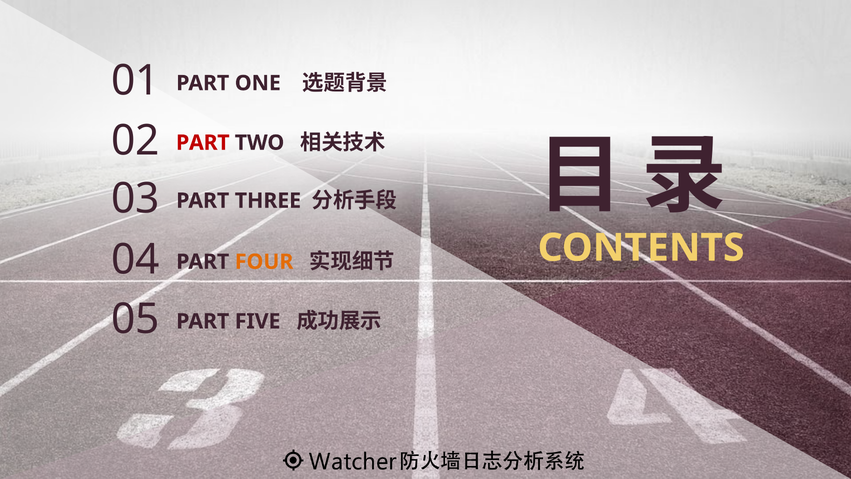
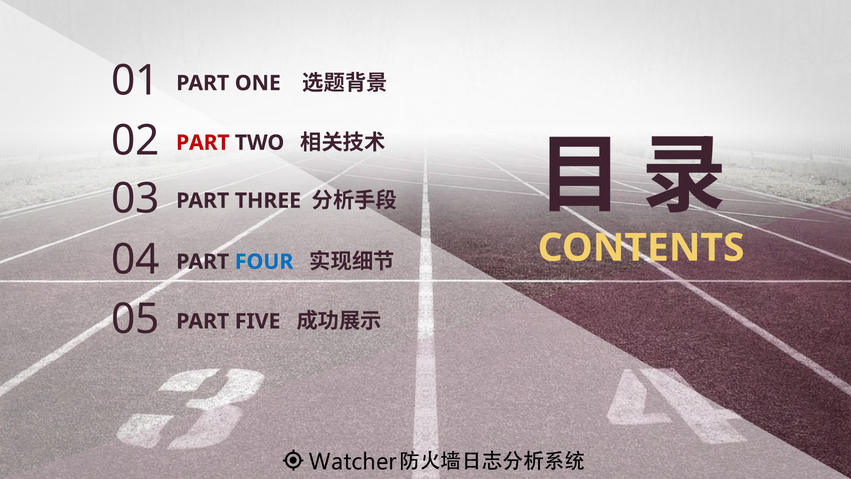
FOUR colour: orange -> blue (264, 262)
